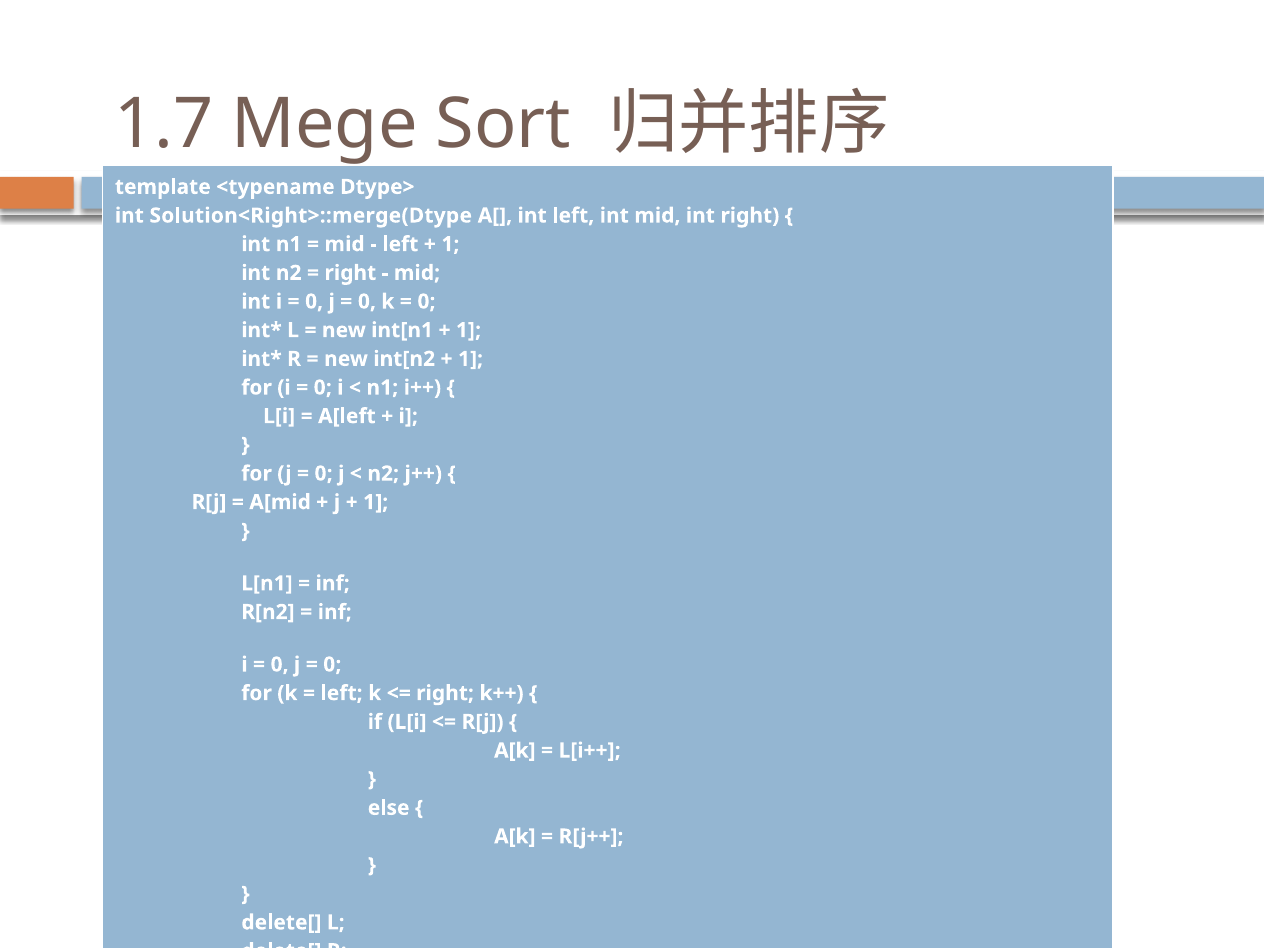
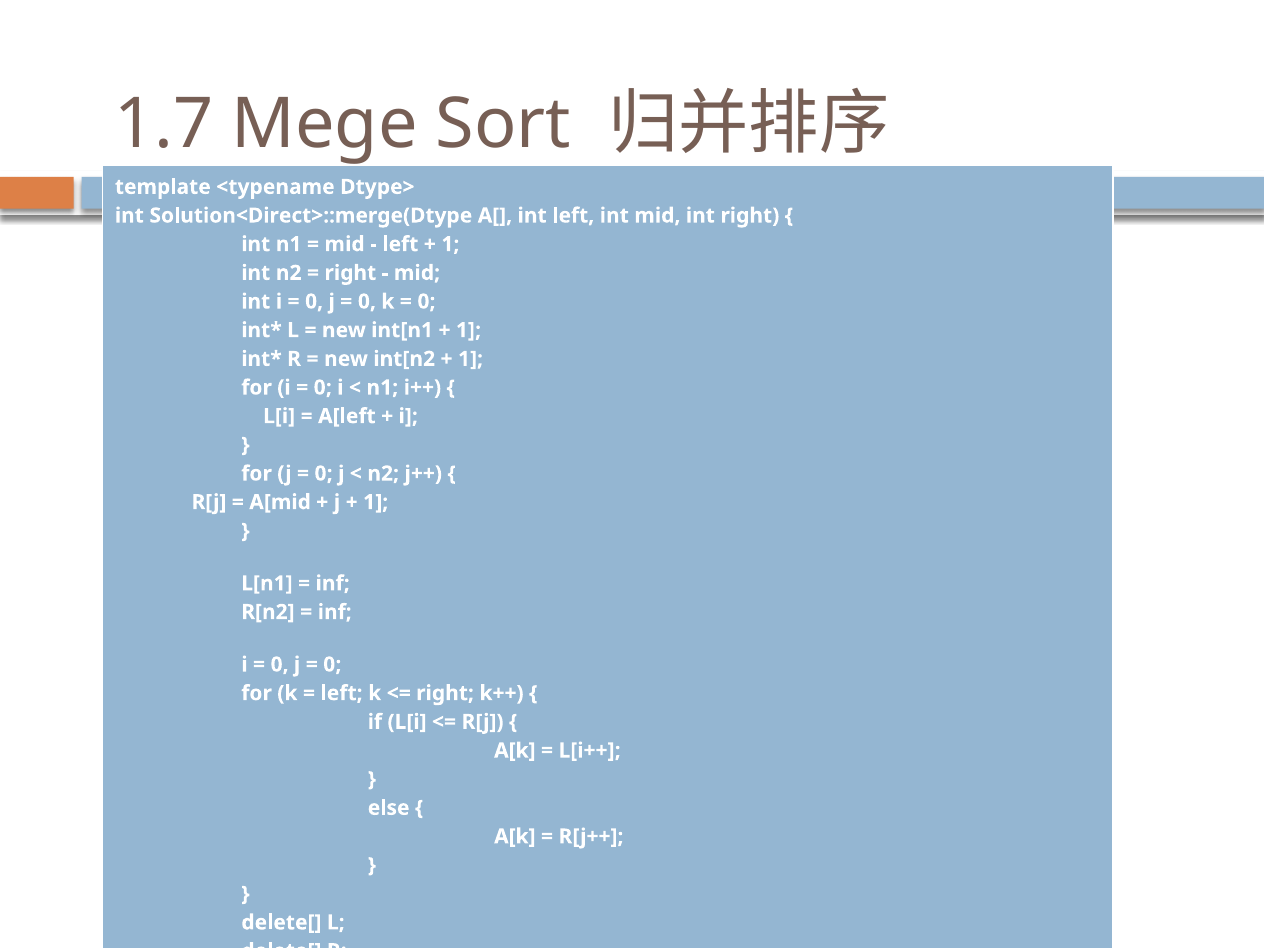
Solution<Right>::merge(Dtype: Solution<Right>::merge(Dtype -> Solution<Direct>::merge(Dtype (311, 216)
